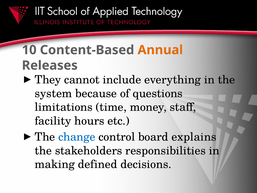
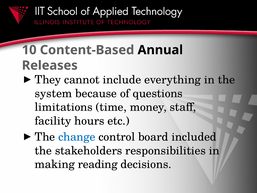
Annual colour: orange -> black (160, 50)
explains: explains -> included (194, 137)
defined: defined -> reading (98, 164)
